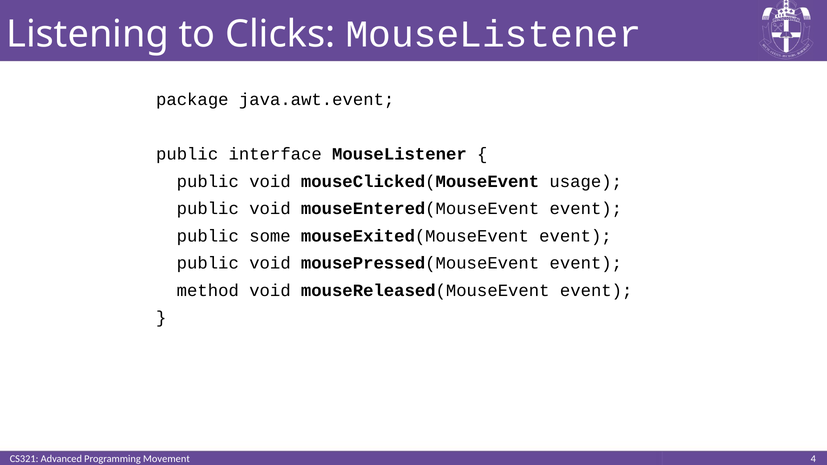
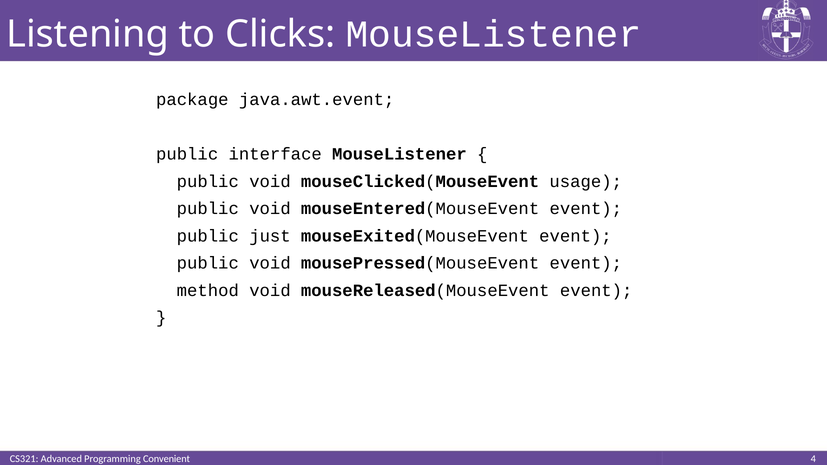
some: some -> just (270, 236)
Movement: Movement -> Convenient (167, 459)
